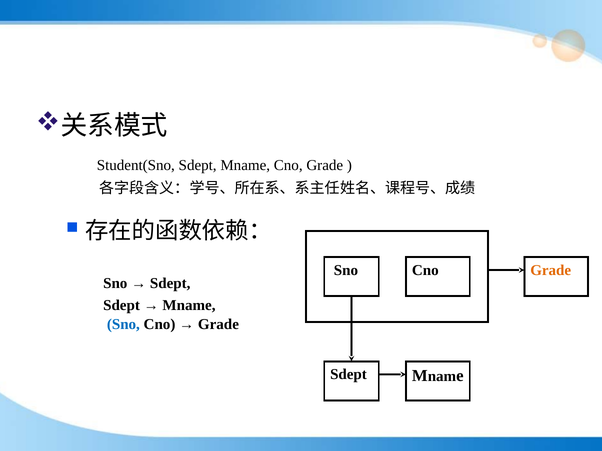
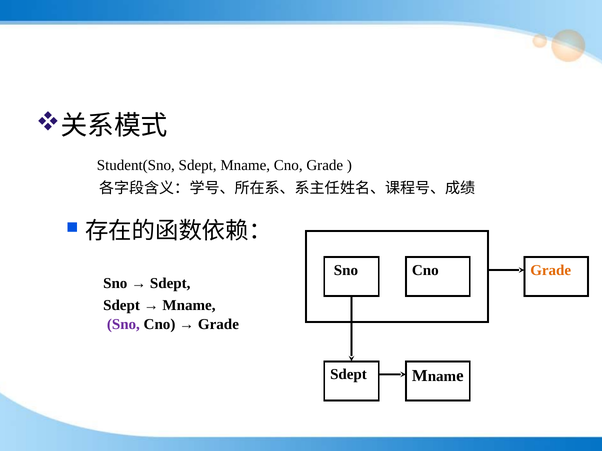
Sno colour: blue -> purple (123, 324)
